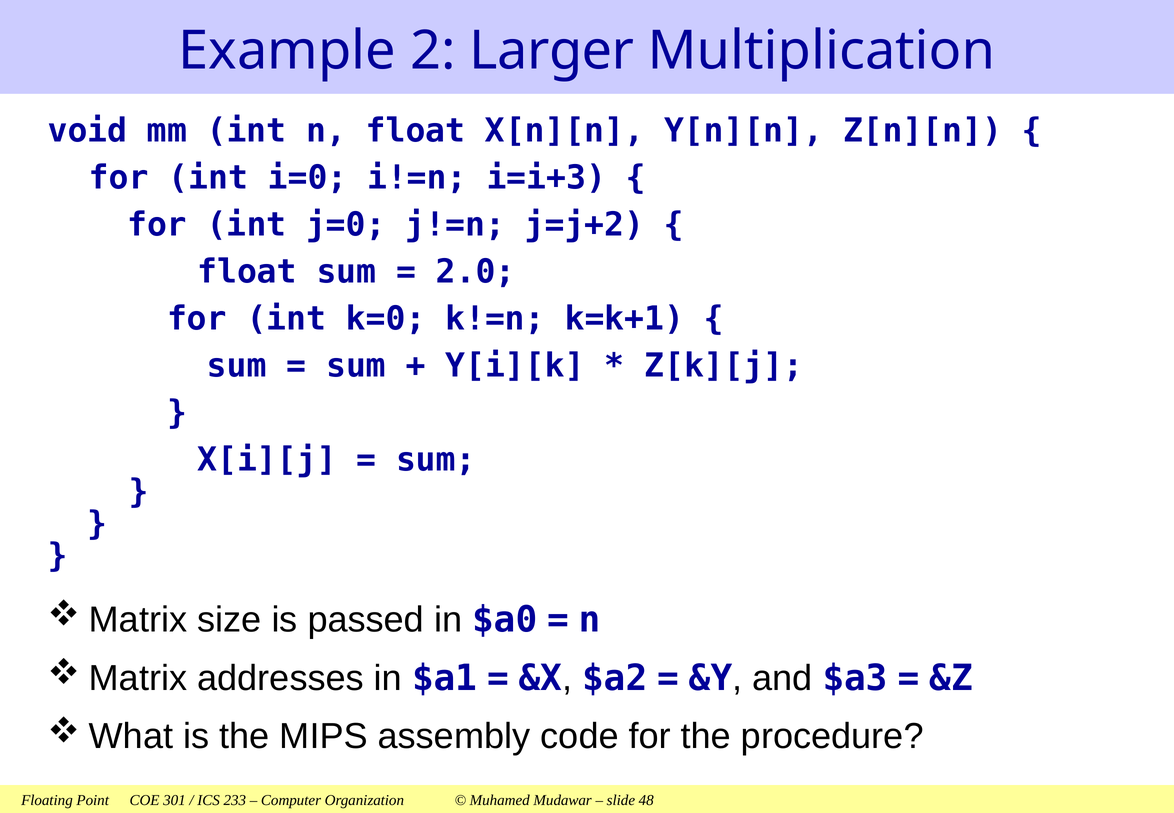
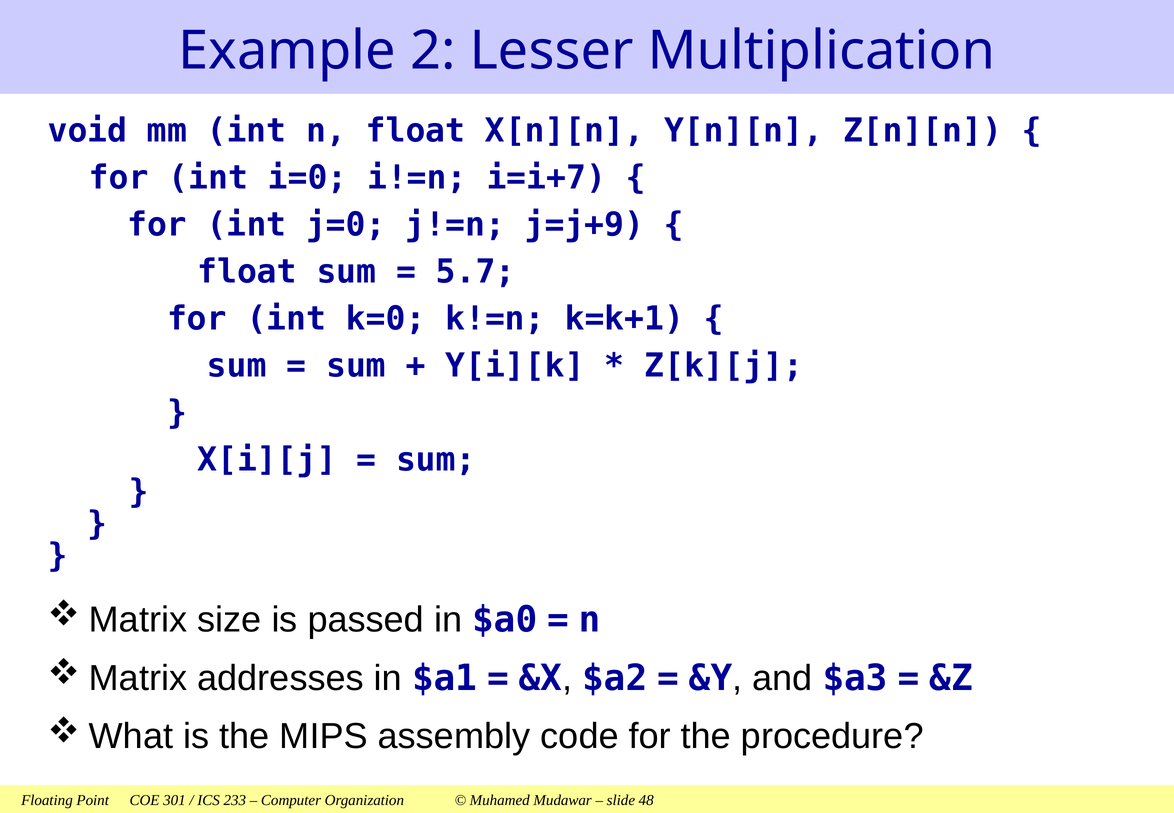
Larger: Larger -> Lesser (552, 51)
i=i+3: i=i+3 -> i=i+7 (546, 178)
j=j+2: j=j+2 -> j=j+9 (584, 225)
2.0: 2.0 -> 5.7 (476, 272)
